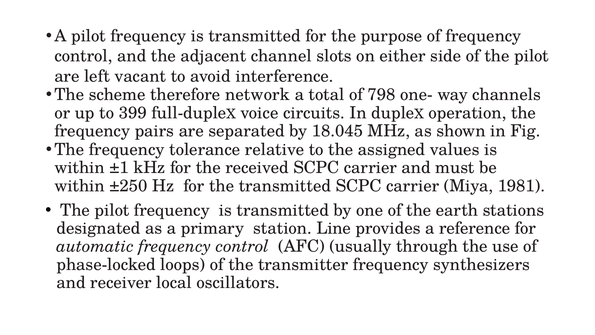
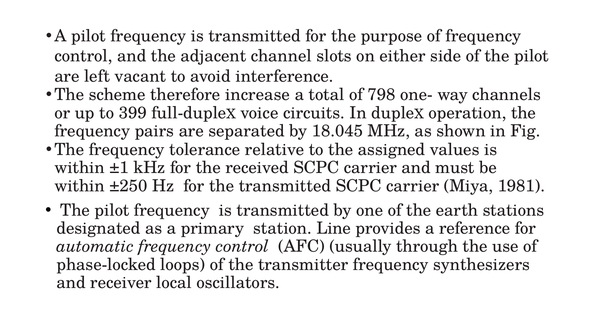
network: network -> increase (257, 95)
